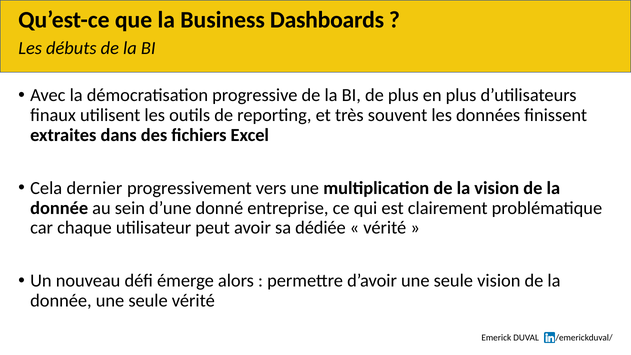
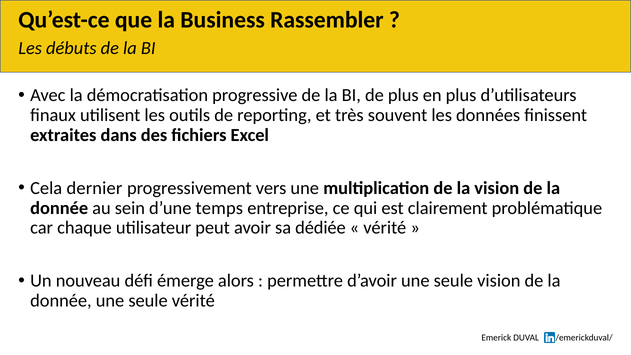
Dashboards: Dashboards -> Rassembler (327, 20)
donné: donné -> temps (219, 208)
